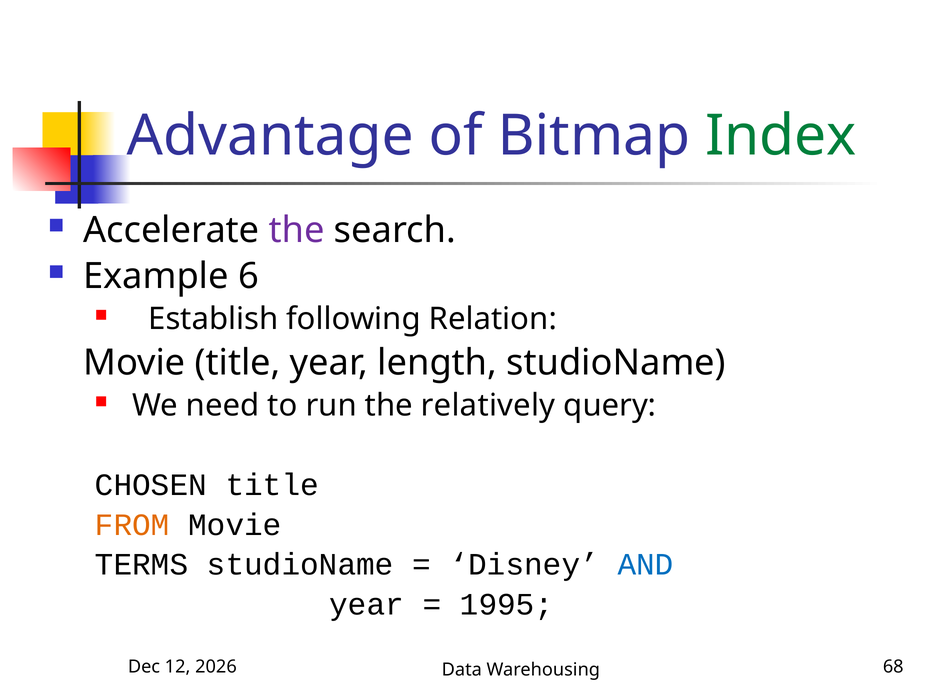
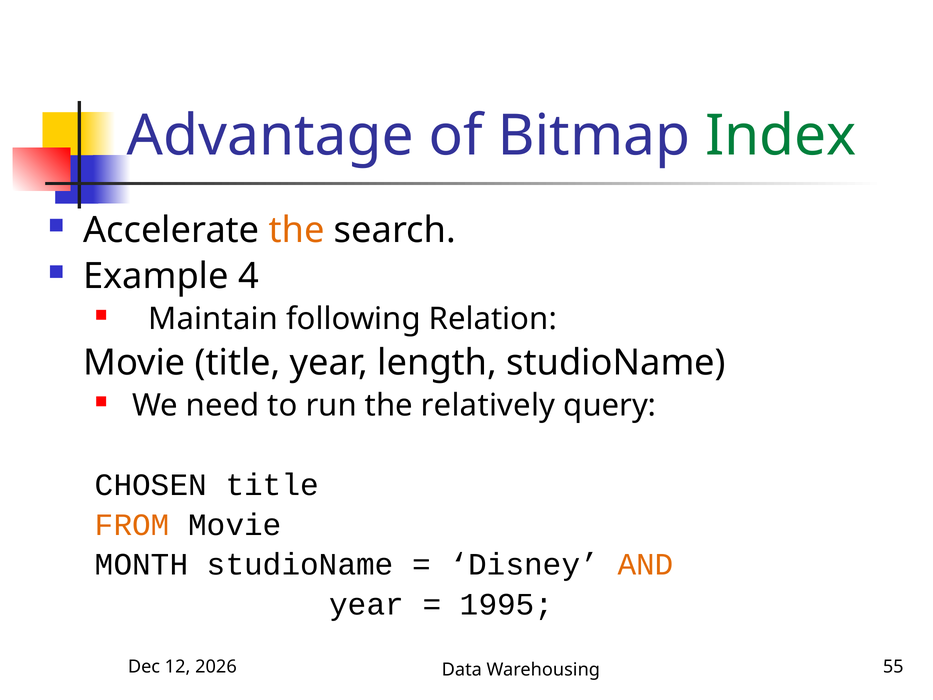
the colour: purple -> orange (297, 230)
6: 6 -> 4 (248, 276)
Establish: Establish -> Maintain (213, 319)
TERMS: TERMS -> MONTH (142, 564)
AND colour: blue -> orange (646, 564)
68: 68 -> 55 (893, 666)
